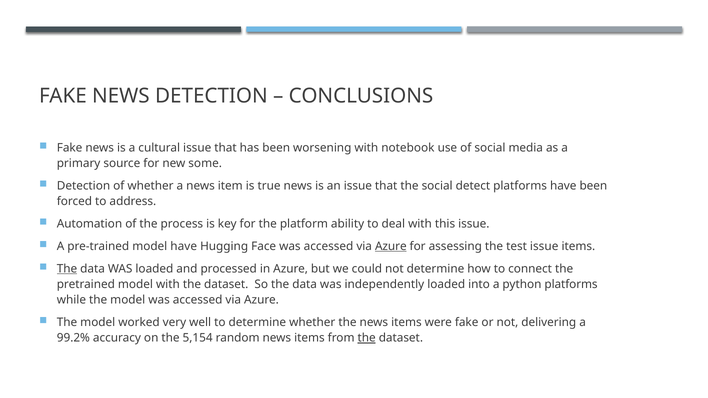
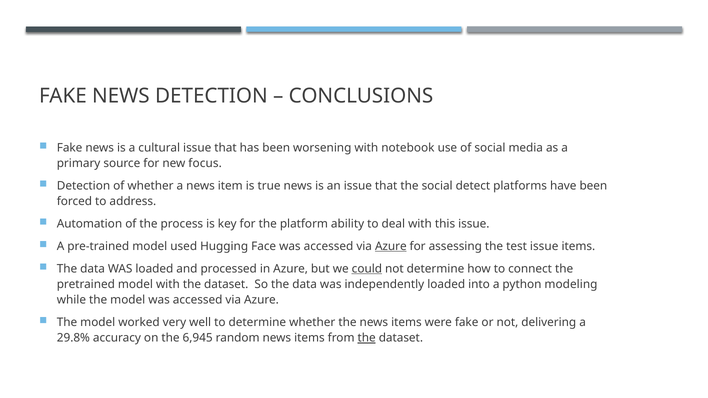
some: some -> focus (205, 163)
model have: have -> used (184, 246)
The underline: present -> none (67, 269)
could underline: none -> present (367, 269)
python platforms: platforms -> modeling (571, 284)
99.2%: 99.2% -> 29.8% (73, 338)
5,154: 5,154 -> 6,945 (198, 338)
